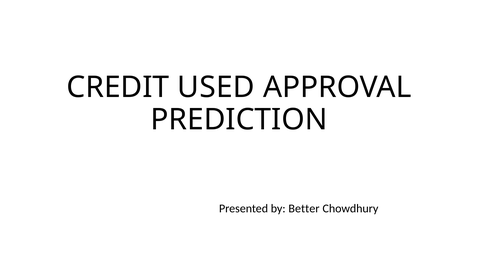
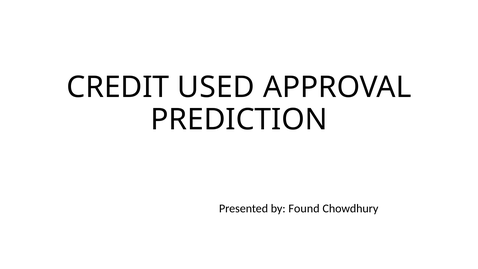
Better: Better -> Found (304, 209)
